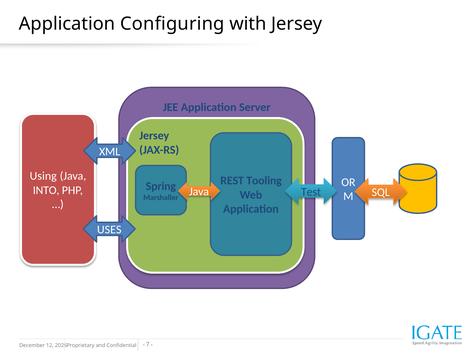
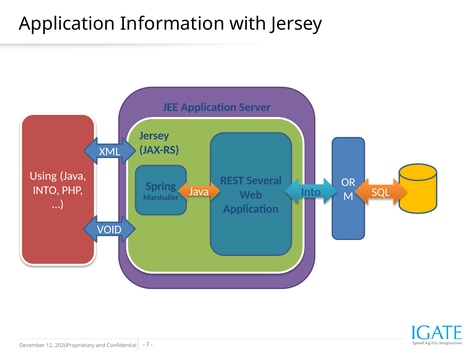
Configuring: Configuring -> Information (172, 24)
Tooling: Tooling -> Several (264, 181)
Test: Test -> Into (311, 192)
USES: USES -> VOID (109, 230)
